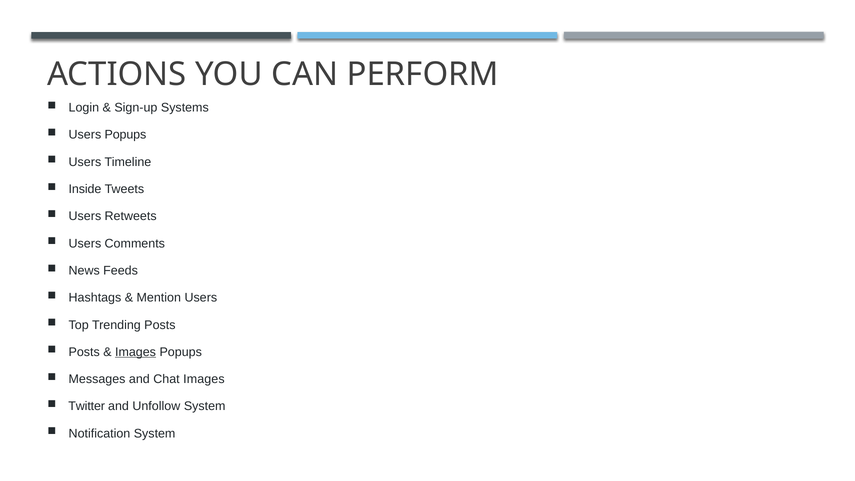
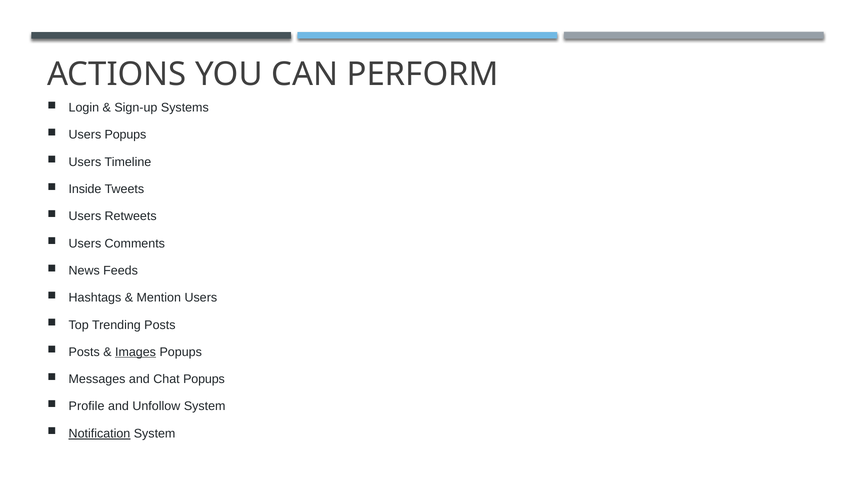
Chat Images: Images -> Popups (204, 379)
Twitter: Twitter -> Profile (87, 406)
Notification underline: none -> present (99, 433)
